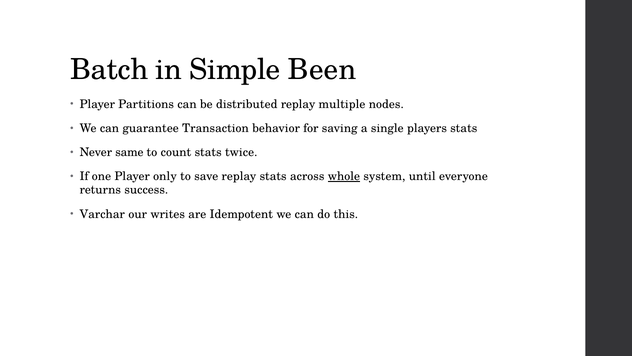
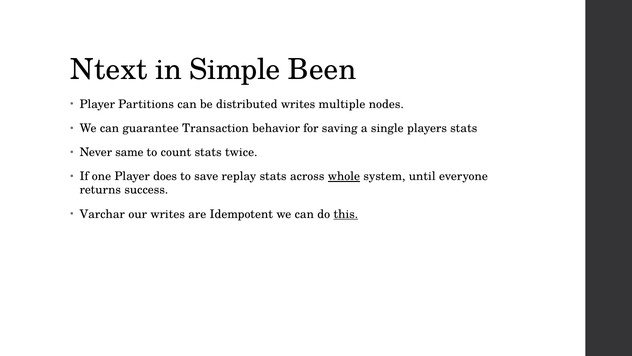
Batch: Batch -> Ntext (109, 69)
distributed replay: replay -> writes (298, 104)
only: only -> does (165, 176)
this underline: none -> present (346, 214)
